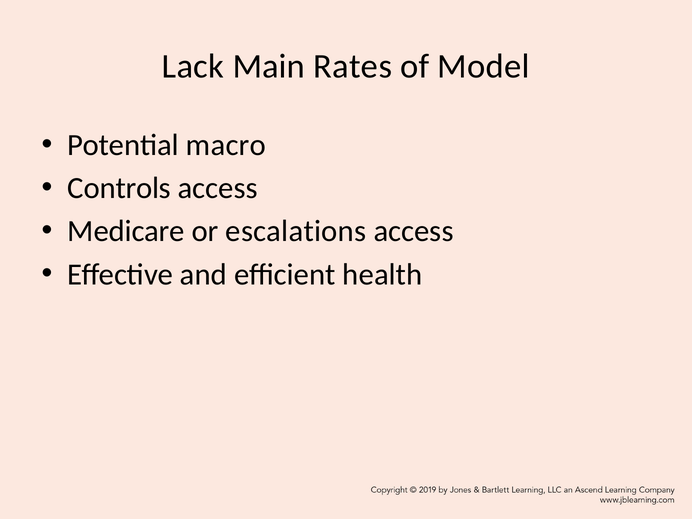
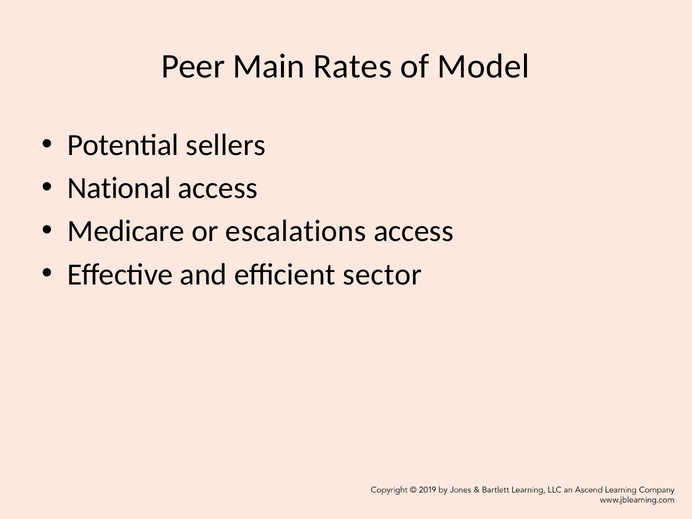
Lack: Lack -> Peer (193, 66)
macro: macro -> sellers (226, 145)
Controls: Controls -> National (119, 188)
health: health -> sector (382, 274)
